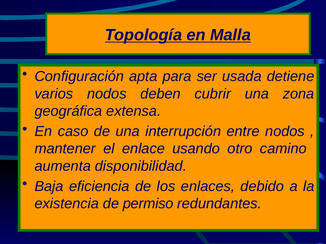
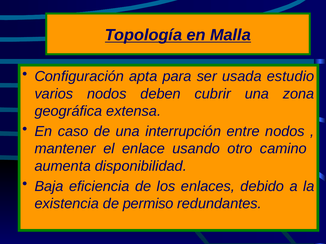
detiene: detiene -> estudio (291, 77)
